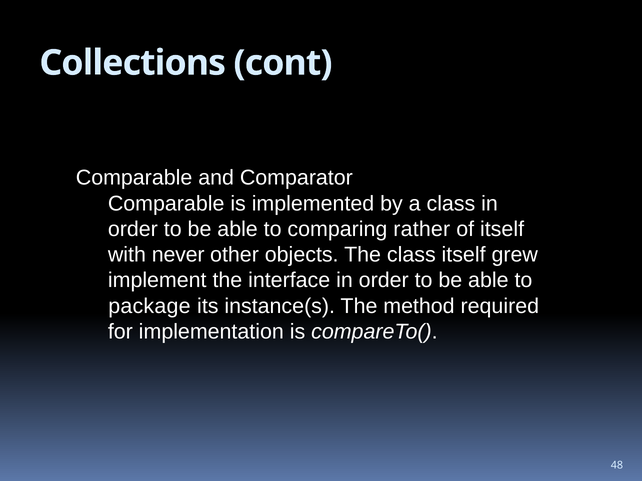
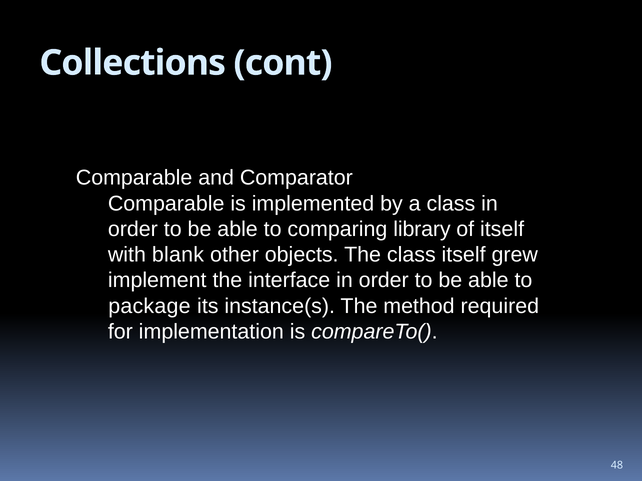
rather: rather -> library (422, 229)
never: never -> blank (178, 255)
